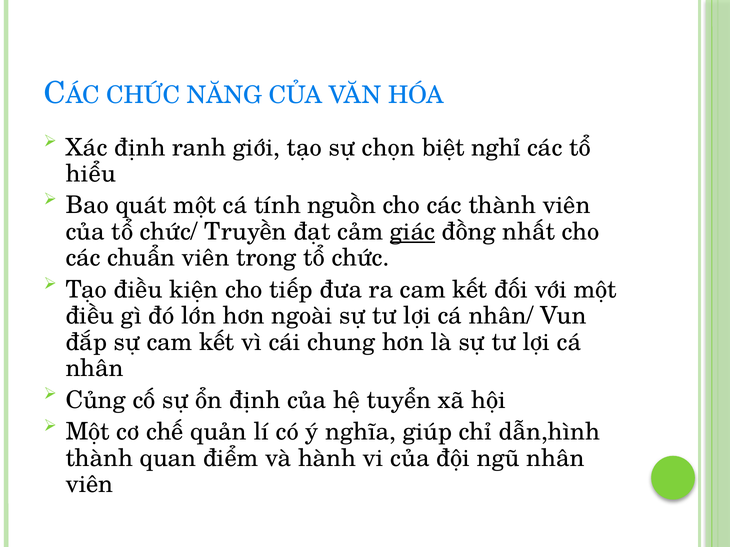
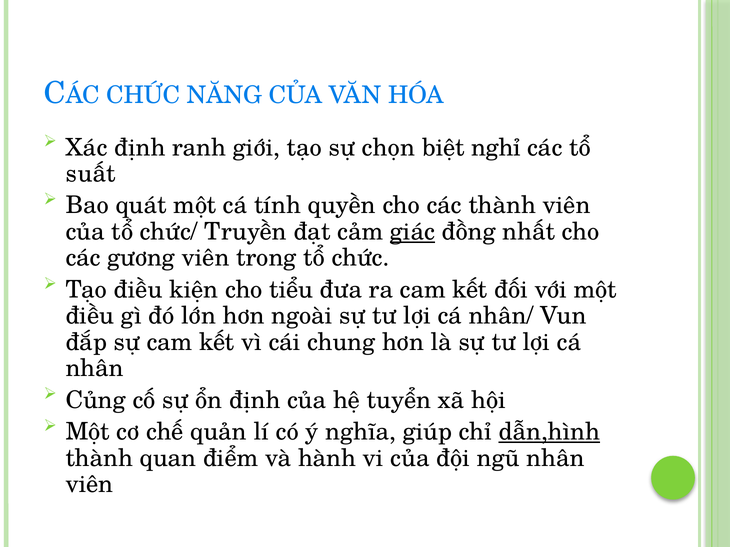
hiểu: hiểu -> suất (91, 174)
nguồn: nguồn -> quyền (342, 206)
chuẩn: chuẩn -> gương (141, 258)
tiếp: tiếp -> tiểu (291, 290)
dẫn,hình underline: none -> present (549, 432)
